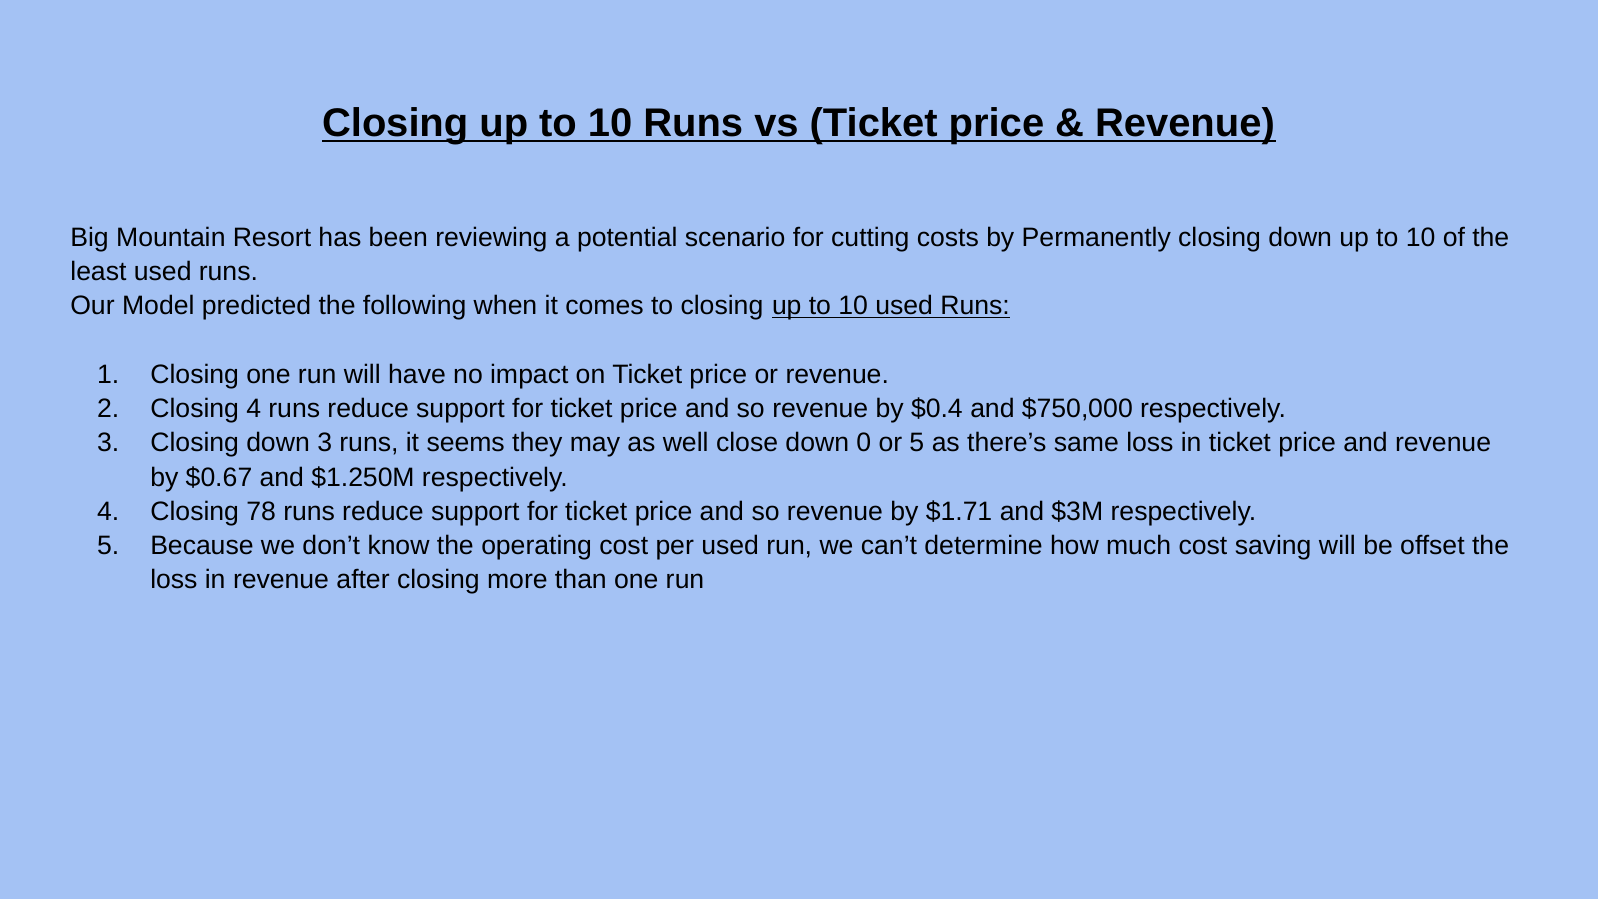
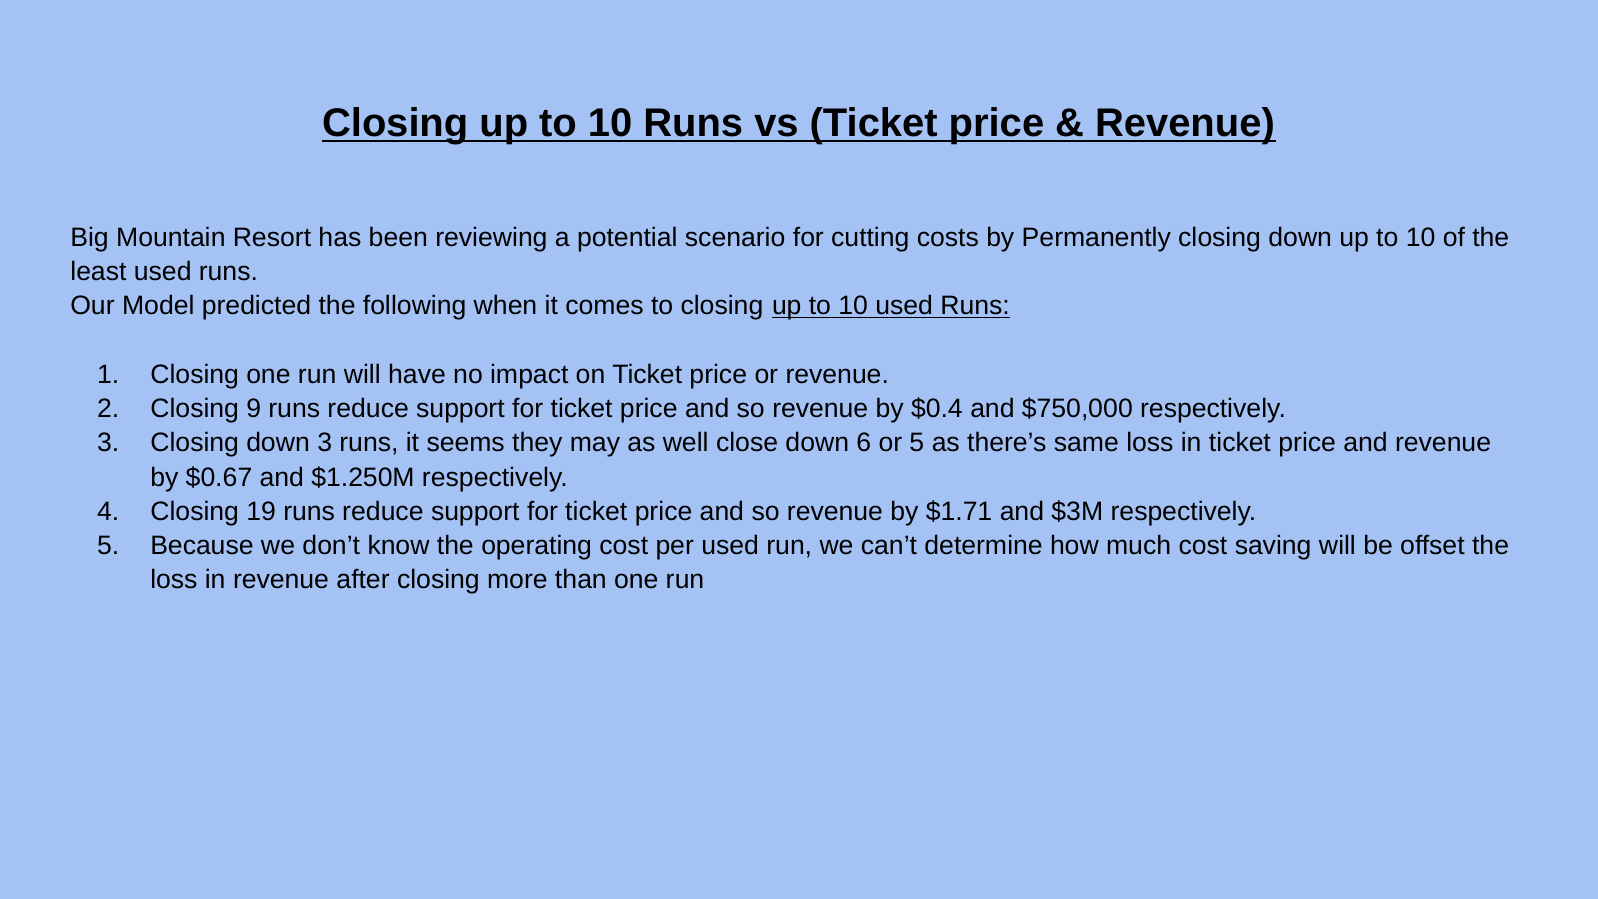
Closing 4: 4 -> 9 (254, 409)
0: 0 -> 6 (864, 443)
78: 78 -> 19 (261, 512)
